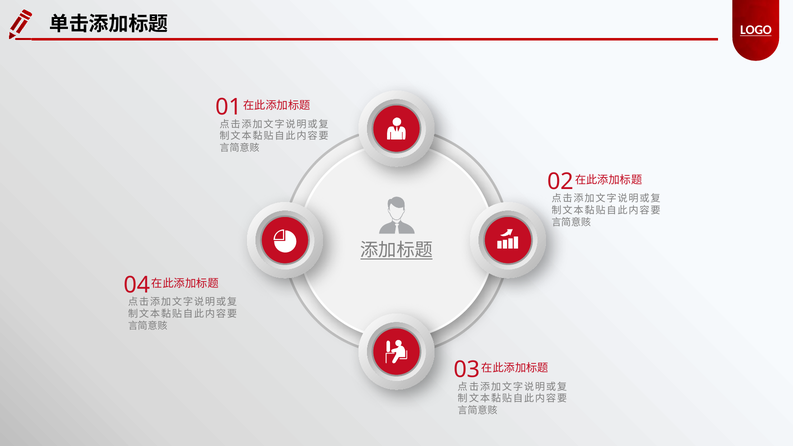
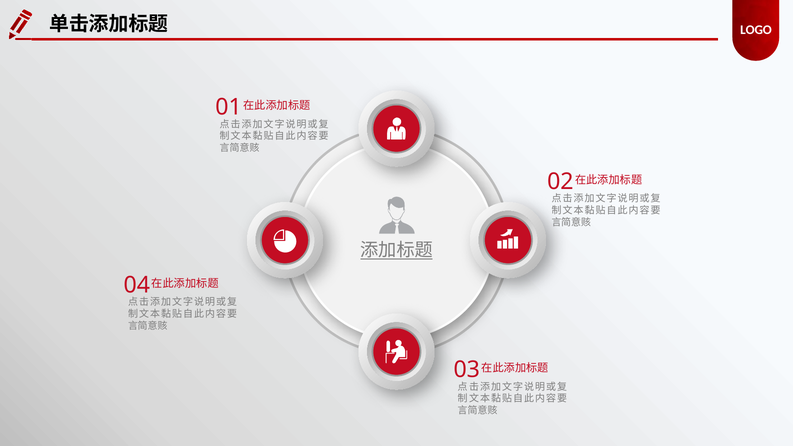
LOGO underline: present -> none (756, 30)
